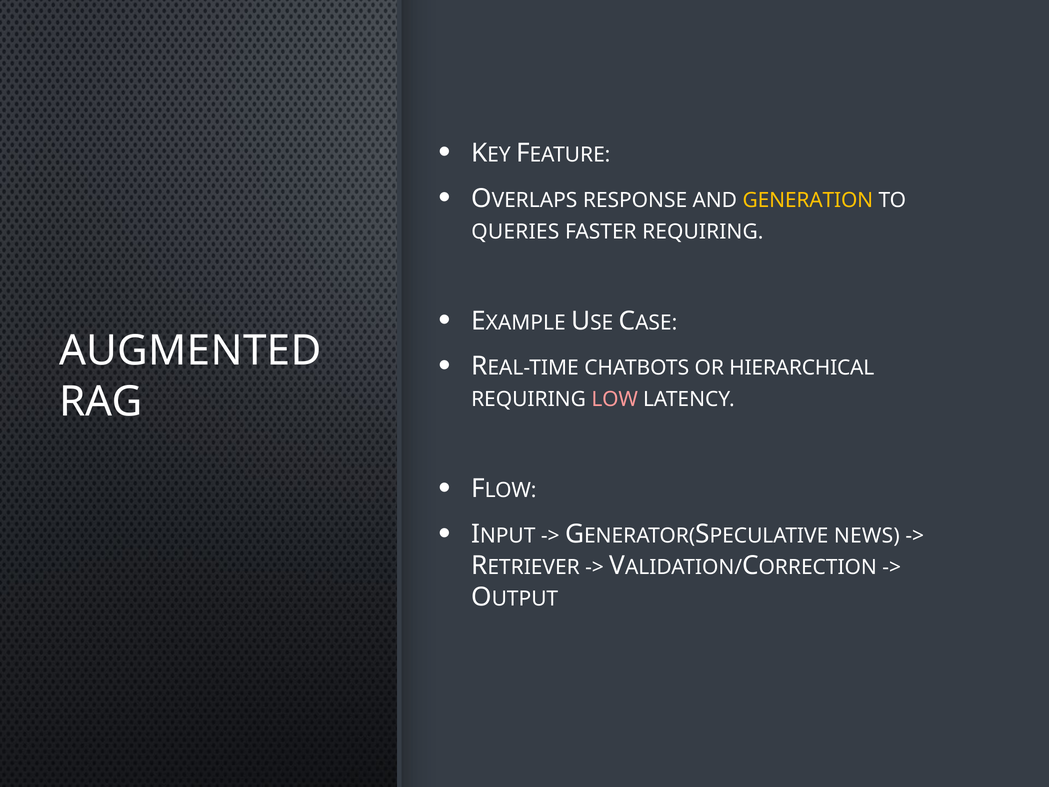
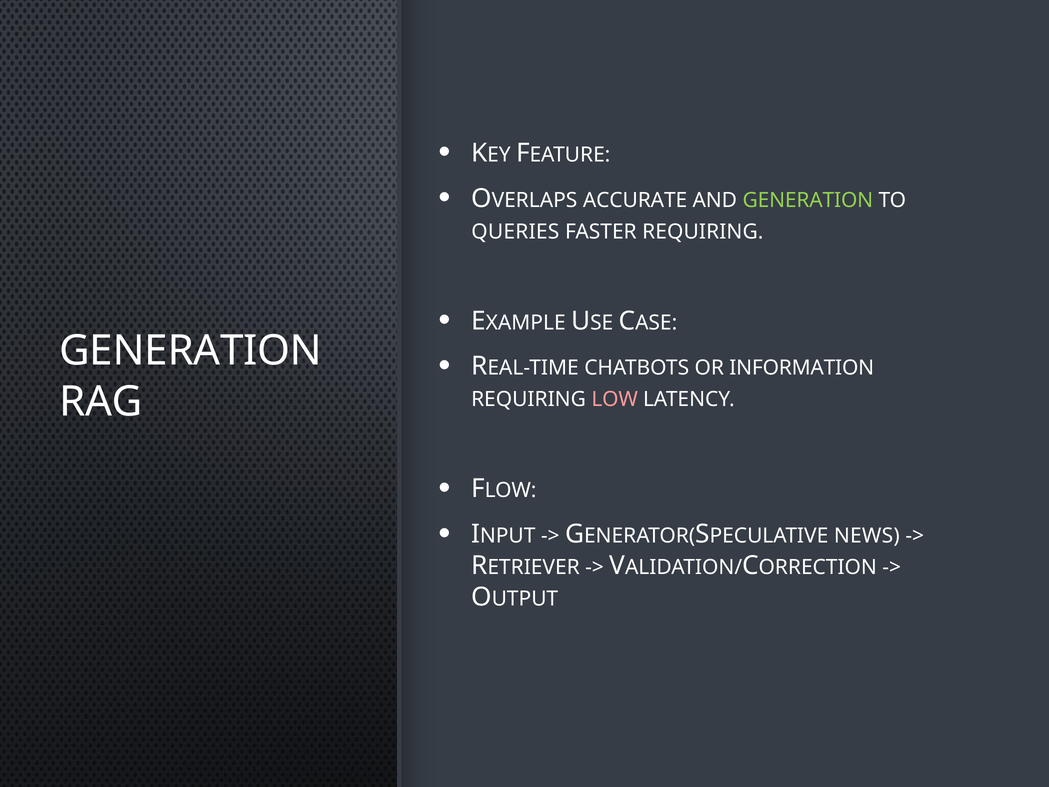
RESPONSE: RESPONSE -> ACCURATE (635, 200)
GENERATION colour: yellow -> light green (808, 200)
AUGMENTED: AUGMENTED -> GENERATION (190, 351)
HIERARCHICAL: HIERARCHICAL -> INFORMATION (802, 368)
